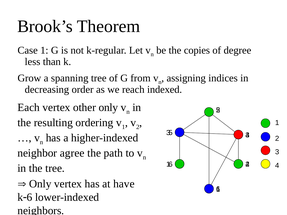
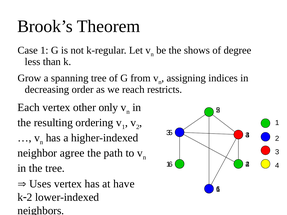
copies: copies -> shows (197, 50)
indexed: indexed -> restricts (165, 90)
Only: Only -> Uses (40, 184)
6: 6 -> 2 (30, 197)
